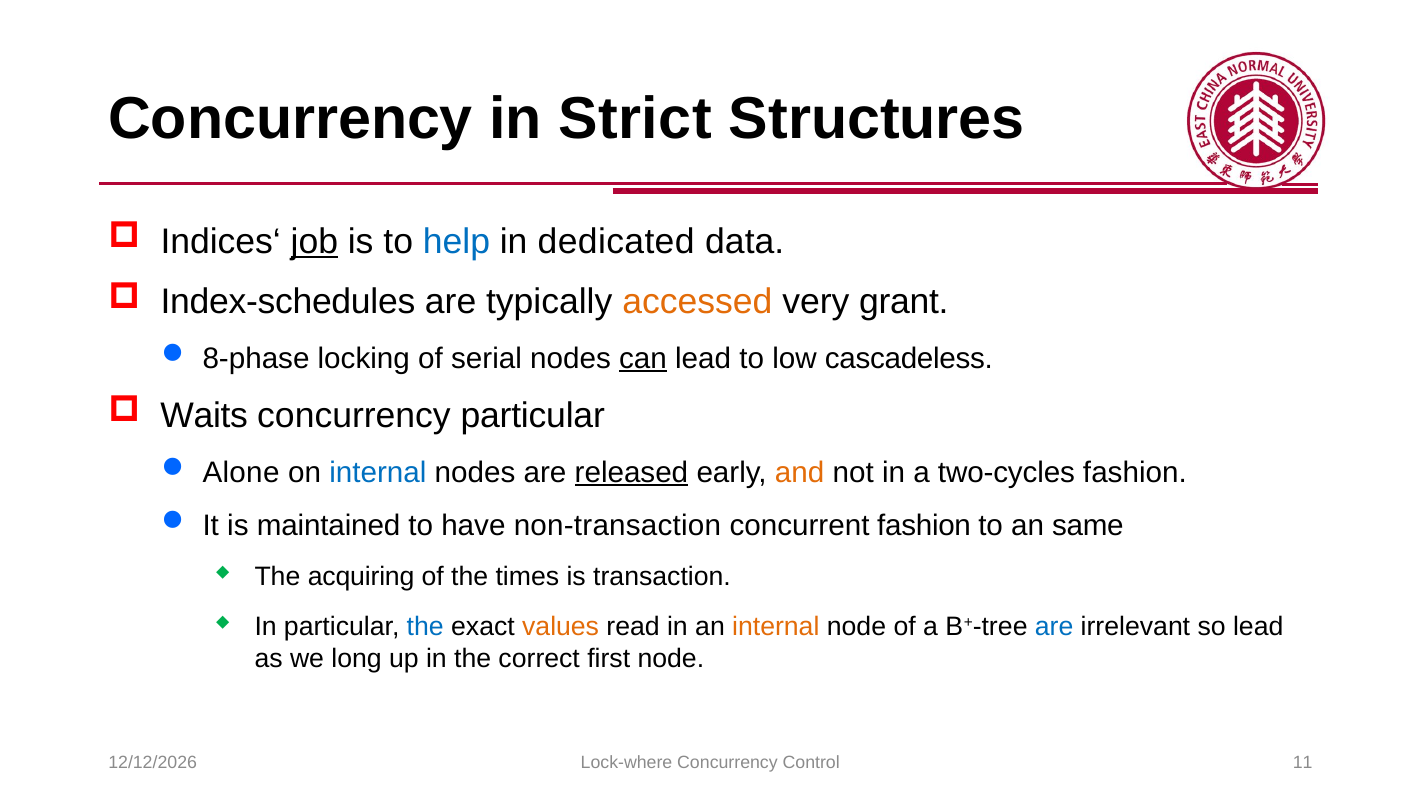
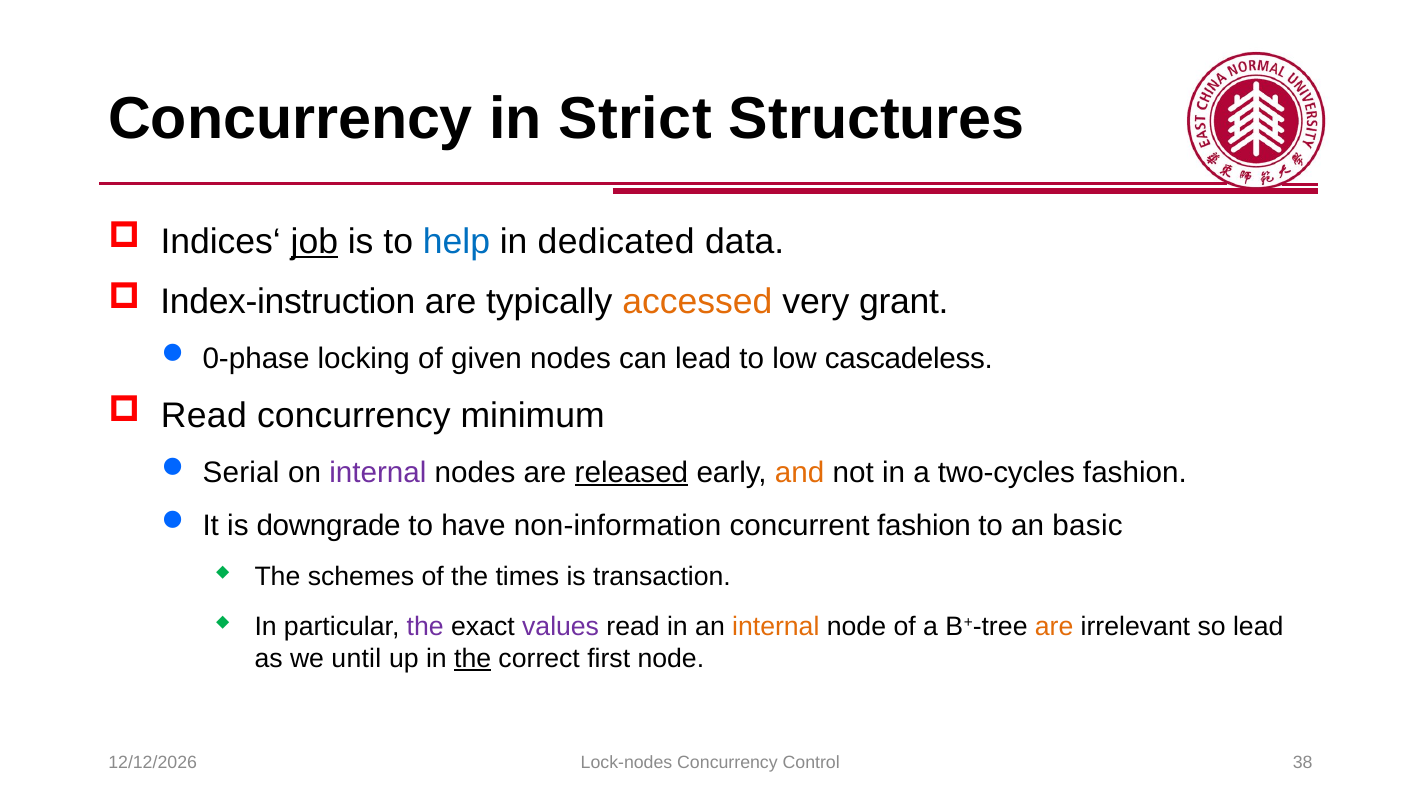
Index-schedules: Index-schedules -> Index-instruction (288, 302)
8-phase: 8-phase -> 0-phase (256, 359)
serial: serial -> given (486, 359)
can underline: present -> none (643, 359)
Waits: Waits -> Read (204, 416)
concurrency particular: particular -> minimum (533, 416)
Alone: Alone -> Serial (241, 472)
internal colour: blue -> purple (378, 472)
maintained: maintained -> downgrade (329, 526)
non-transaction: non-transaction -> non-information (618, 526)
same: same -> basic (1088, 526)
acquiring: acquiring -> schemes (361, 577)
the colour: blue -> purple (425, 627)
values colour: orange -> purple (561, 627)
are colour: blue -> orange (1054, 627)
long: long -> until (356, 659)
the underline: none -> present (473, 659)
Lock-where: Lock-where -> Lock-nodes (627, 763)
11: 11 -> 38 (1303, 763)
